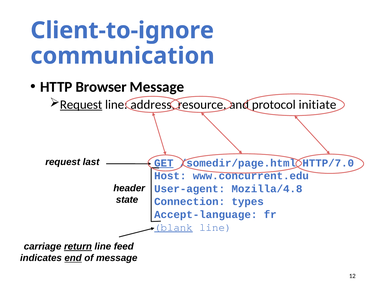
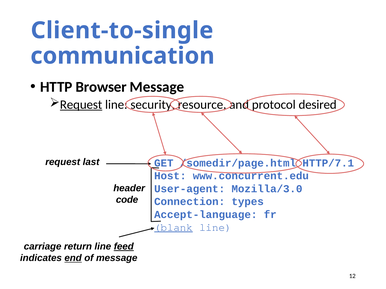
Client-to-ignore: Client-to-ignore -> Client-to-single (122, 30)
address: address -> security (153, 105)
initiate: initiate -> desired (318, 105)
GET underline: present -> none (164, 163)
HTTP/7.0: HTTP/7.0 -> HTTP/7.1 (328, 163)
Mozilla/4.8: Mozilla/4.8 -> Mozilla/3.0 (267, 189)
state: state -> code (127, 200)
return underline: present -> none (78, 247)
feed underline: none -> present (124, 247)
